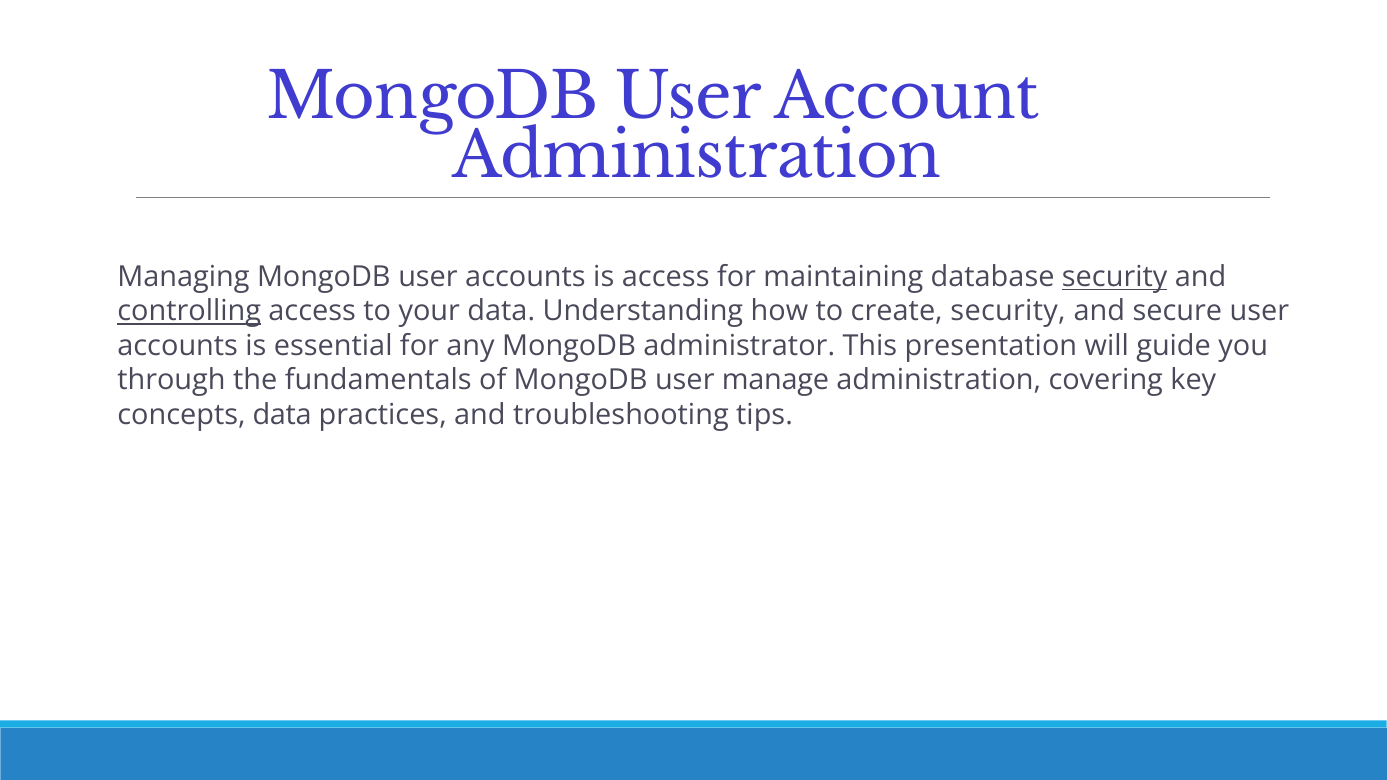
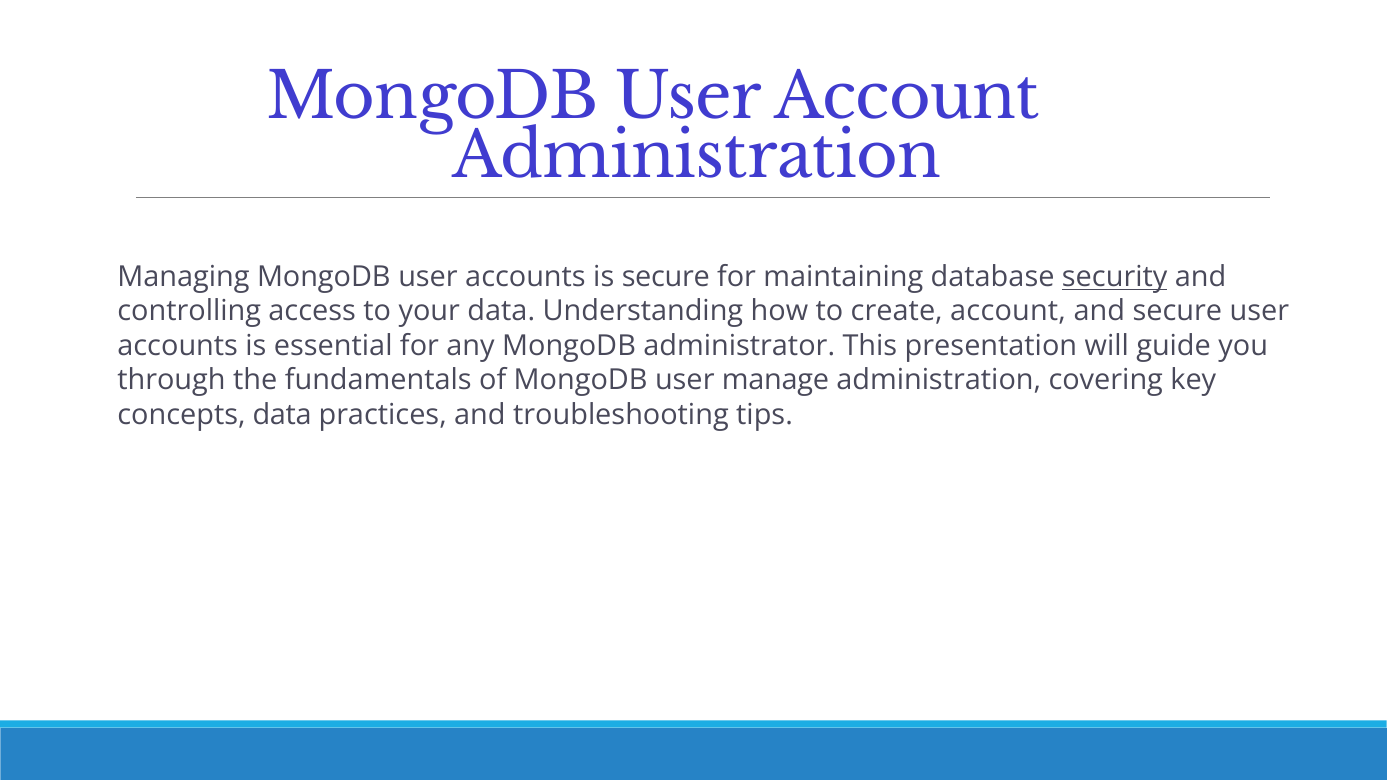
is access: access -> secure (666, 277)
controlling underline: present -> none (189, 311)
create security: security -> account (1008, 311)
